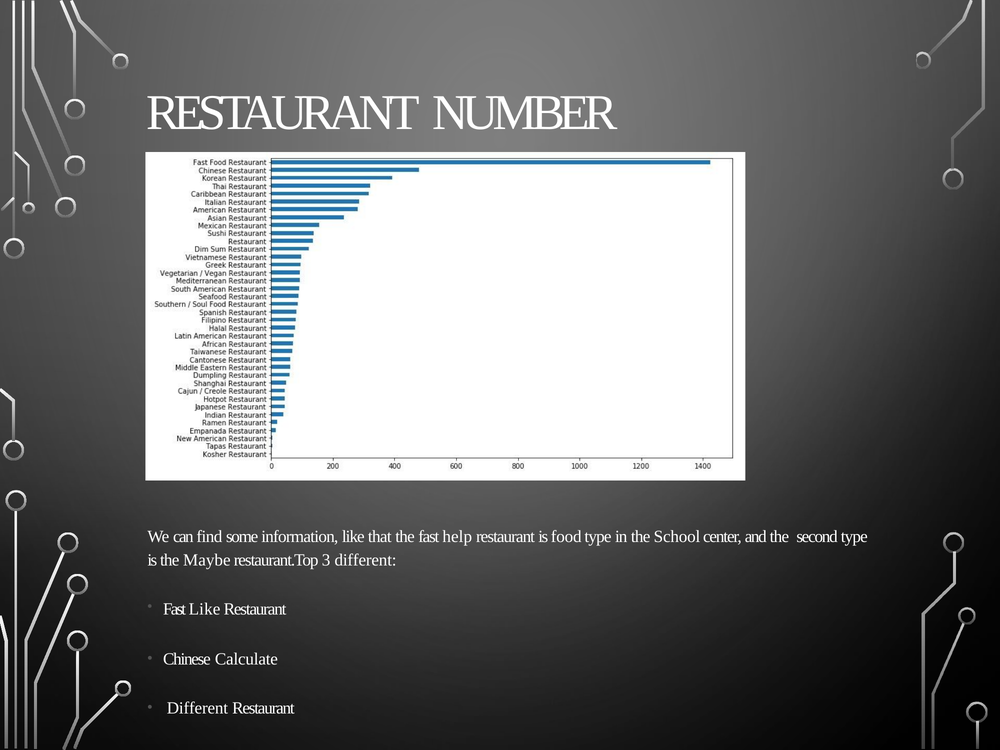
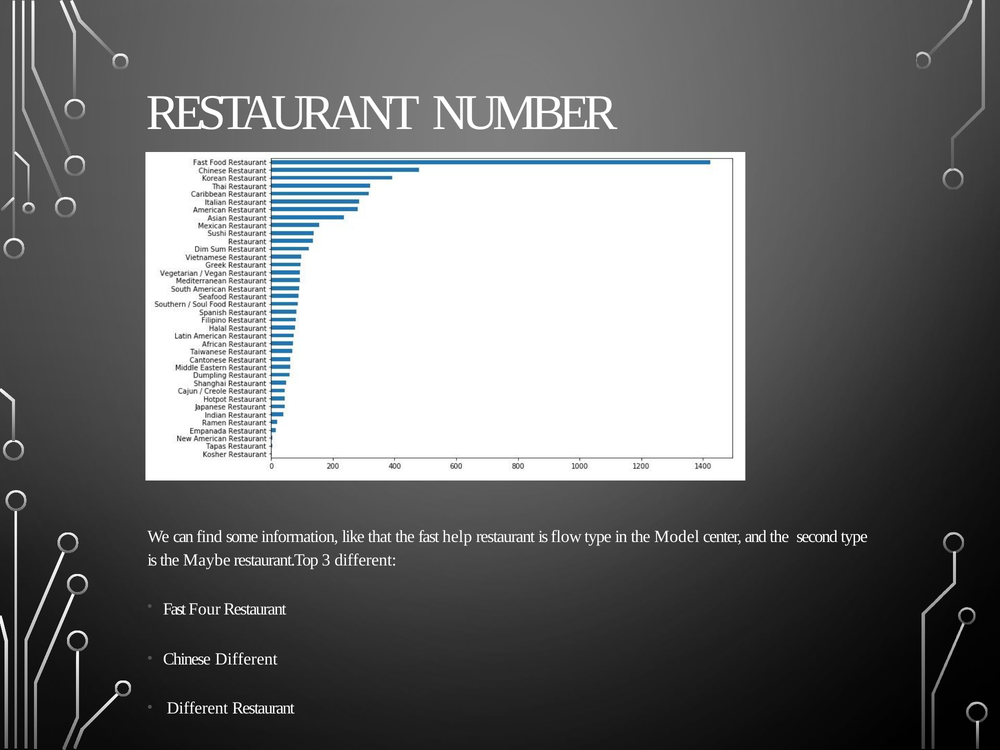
food: food -> flow (566, 537)
School: School -> Model (677, 537)
Fast Like: Like -> Four (205, 609)
Chinese Calculate: Calculate -> Different (246, 659)
